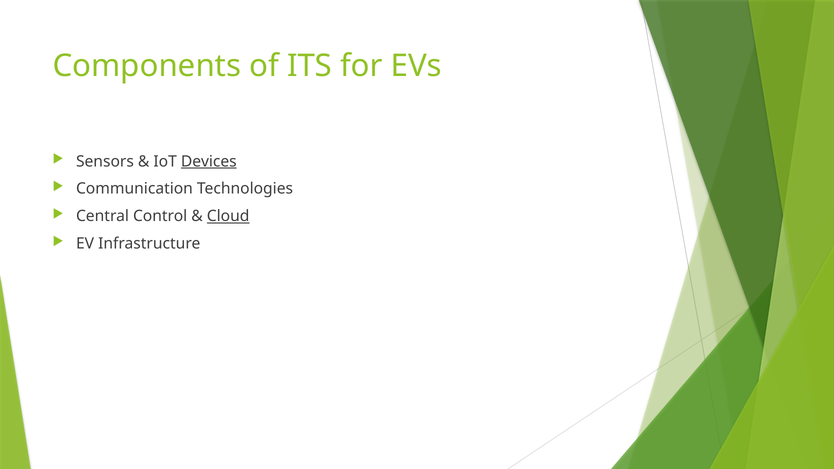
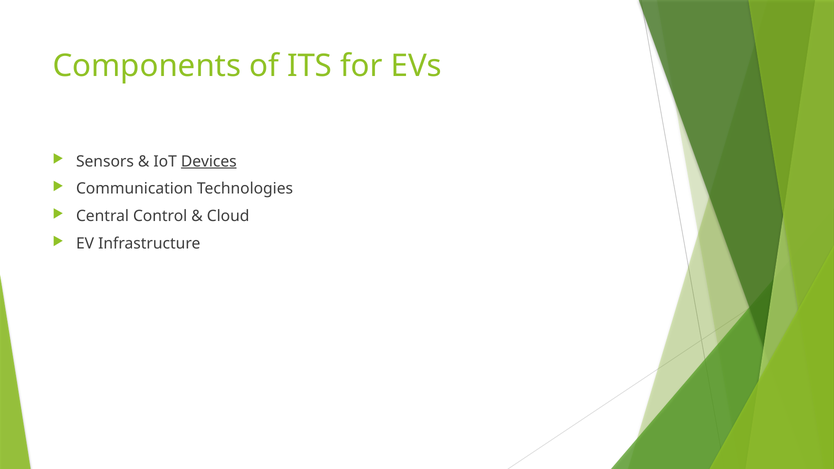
Cloud underline: present -> none (228, 216)
